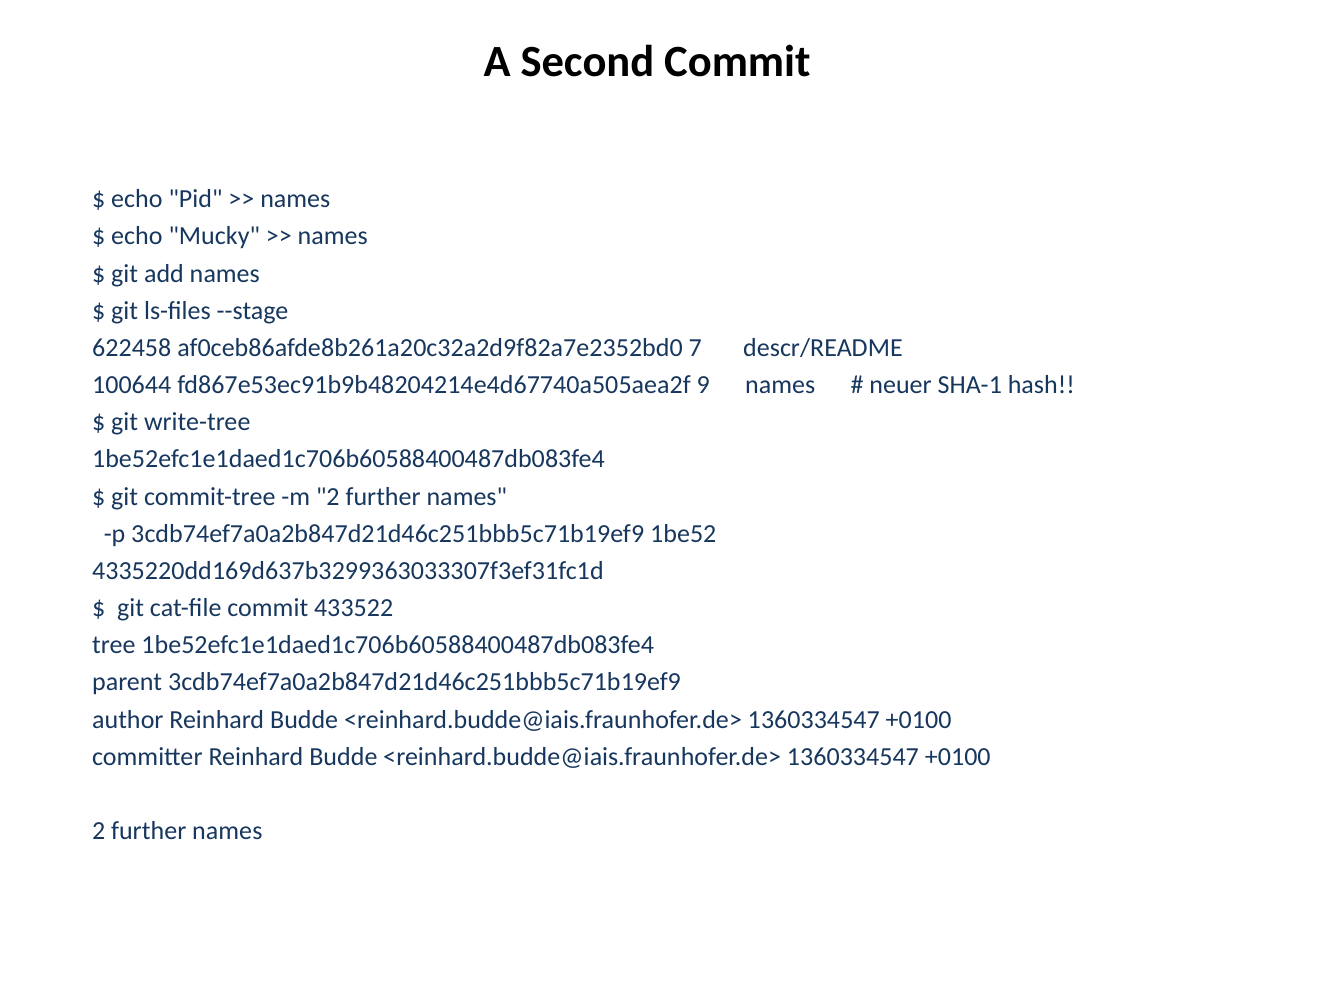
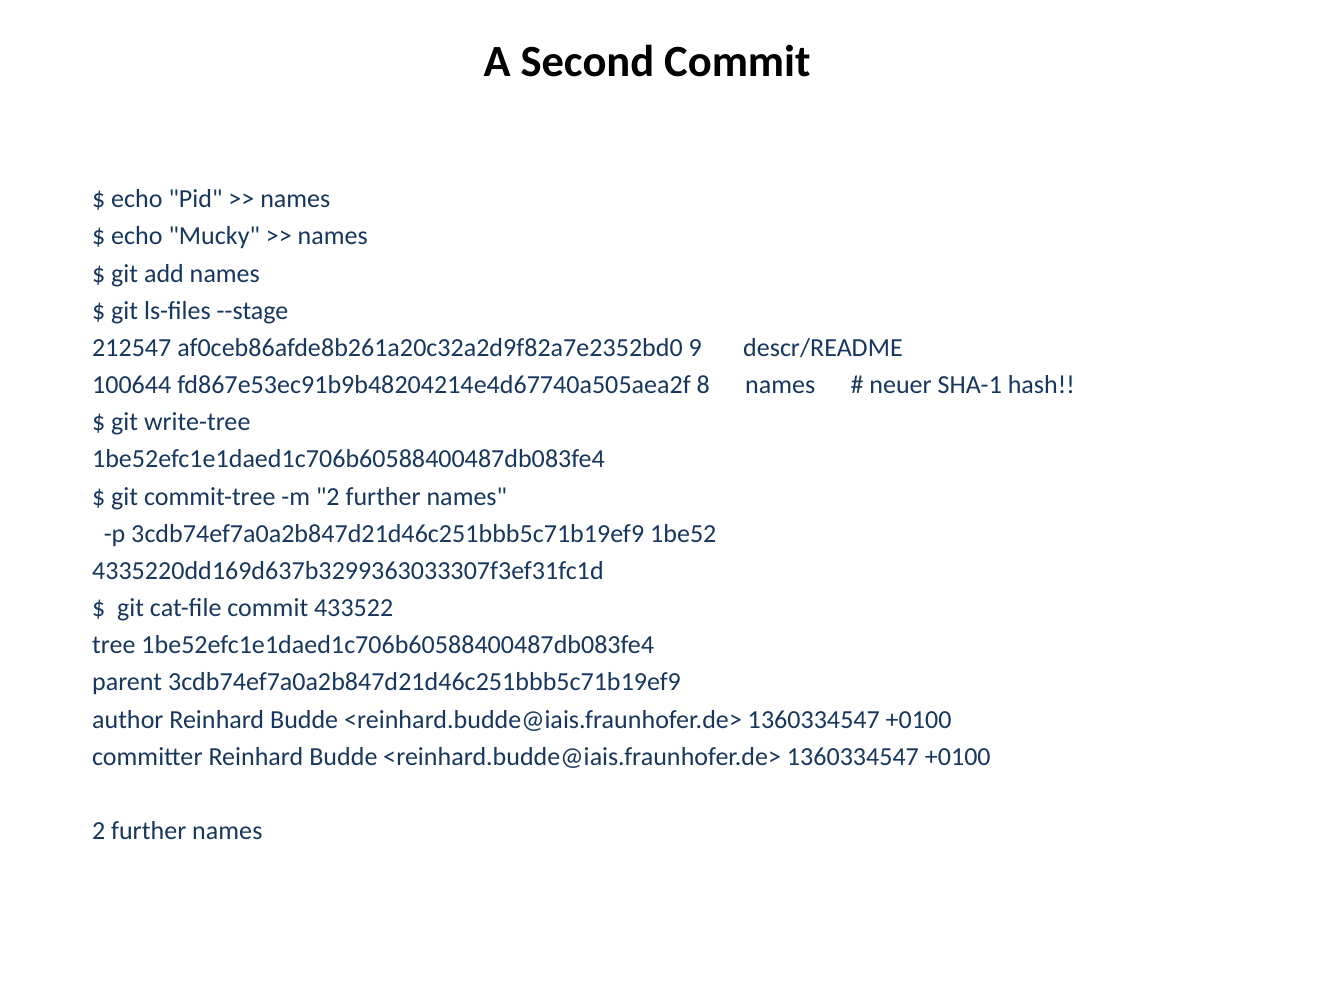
622458: 622458 -> 212547 (132, 348)
7: 7 -> 9 (695, 348)
9: 9 -> 8 (703, 385)
